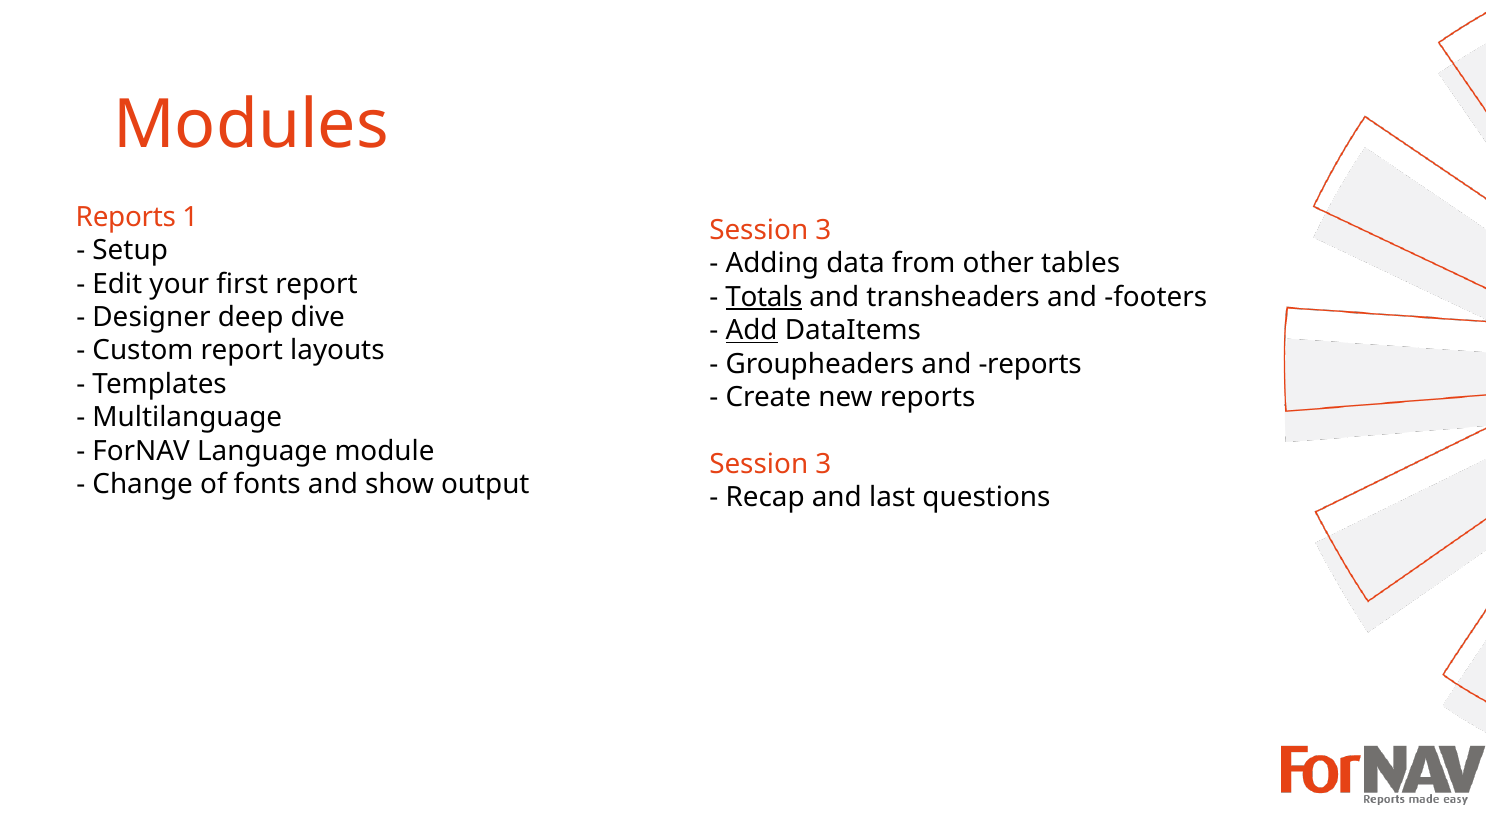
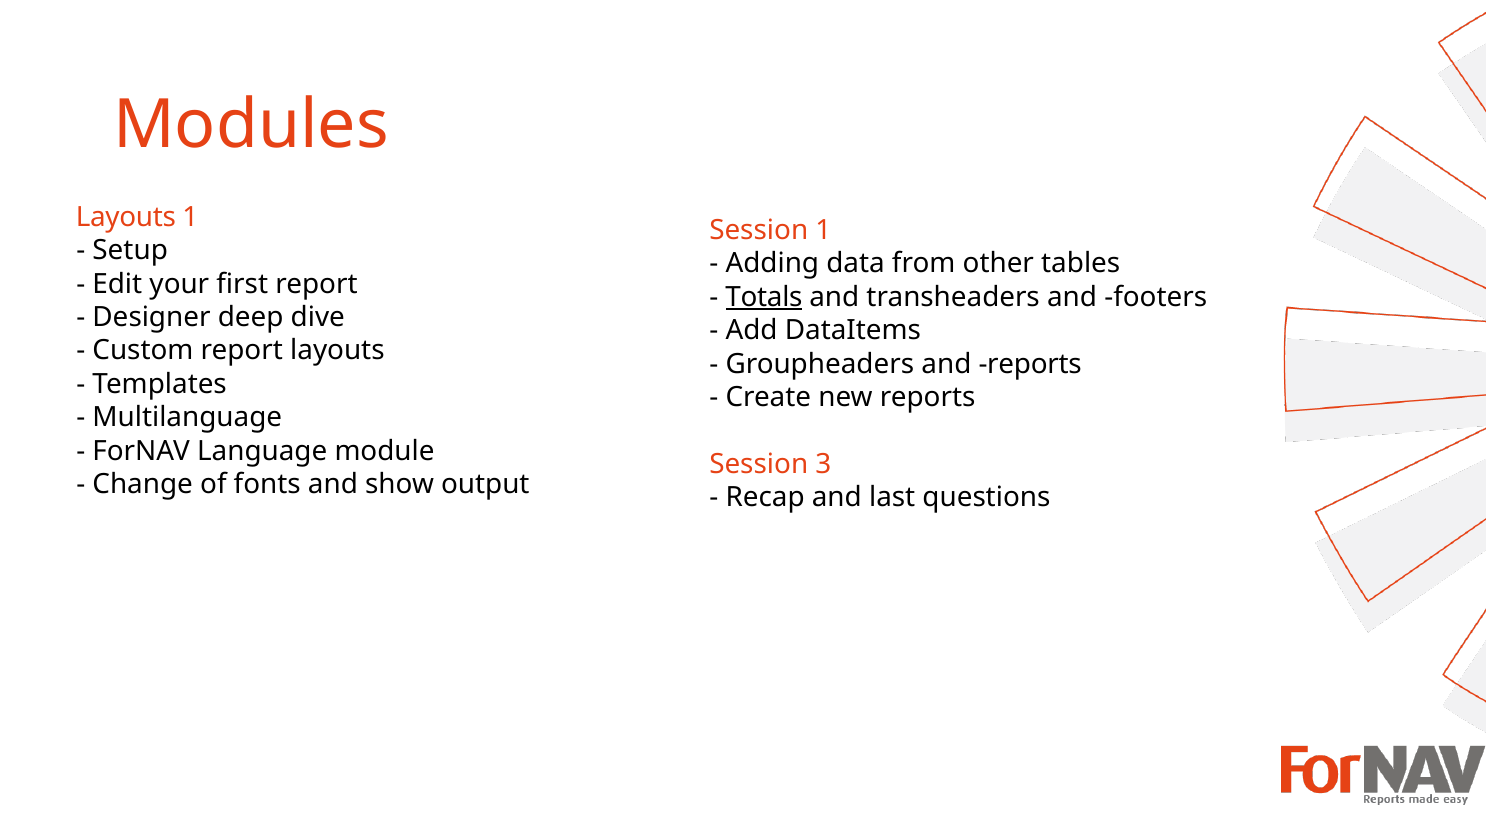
Reports: Reports -> Layouts (126, 217)
3: 3 -> 1 (823, 230)
Add underline: present -> none (752, 330)
